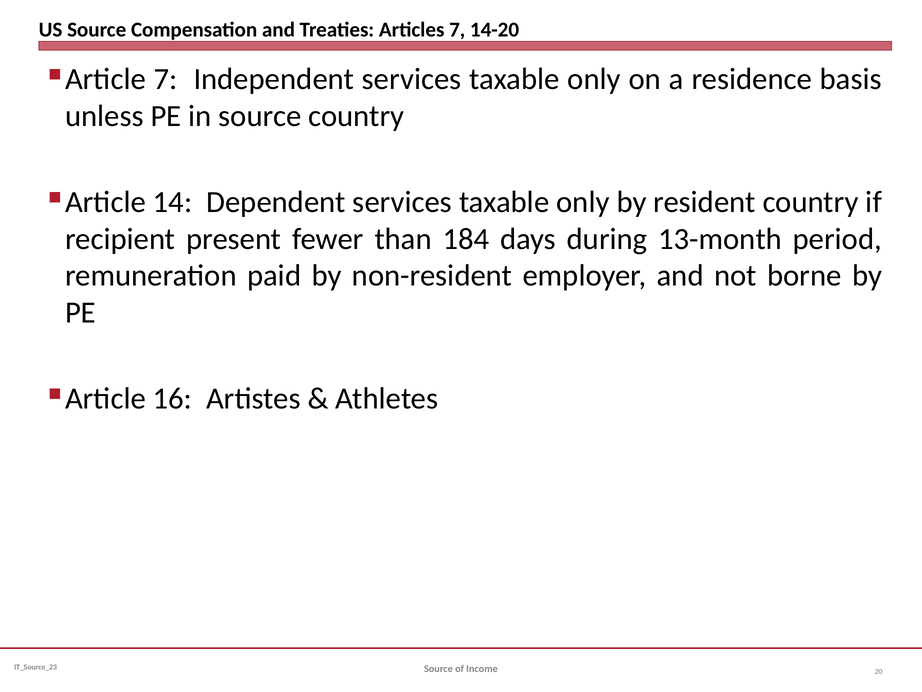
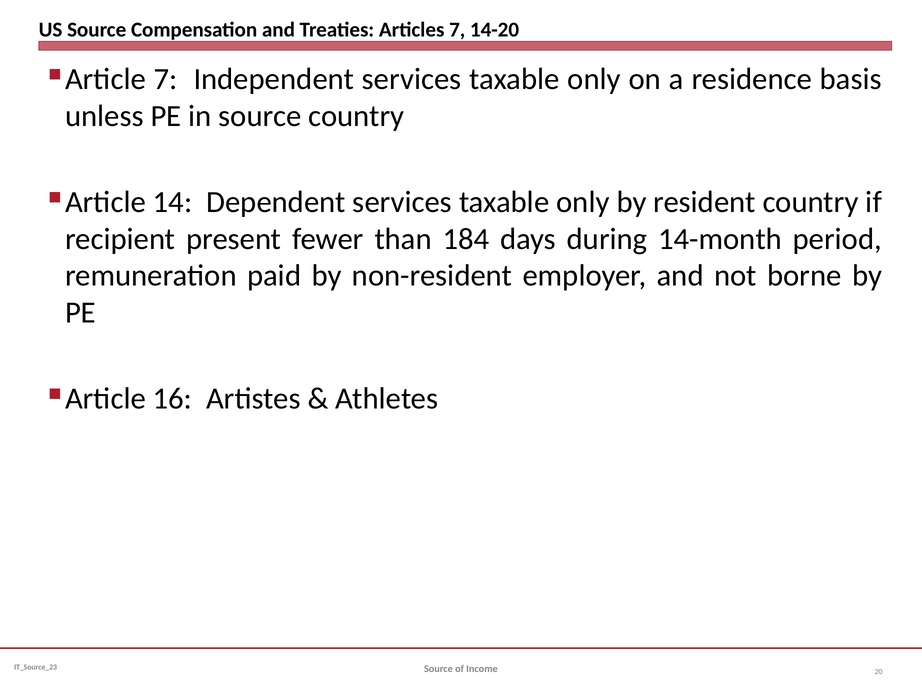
13-month: 13-month -> 14-month (720, 239)
